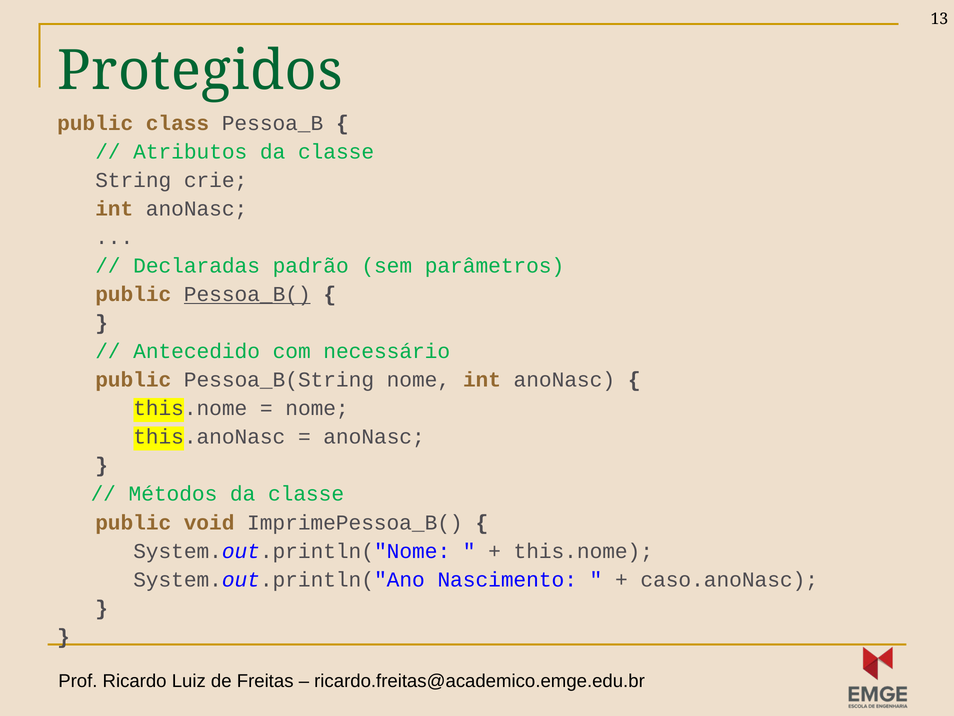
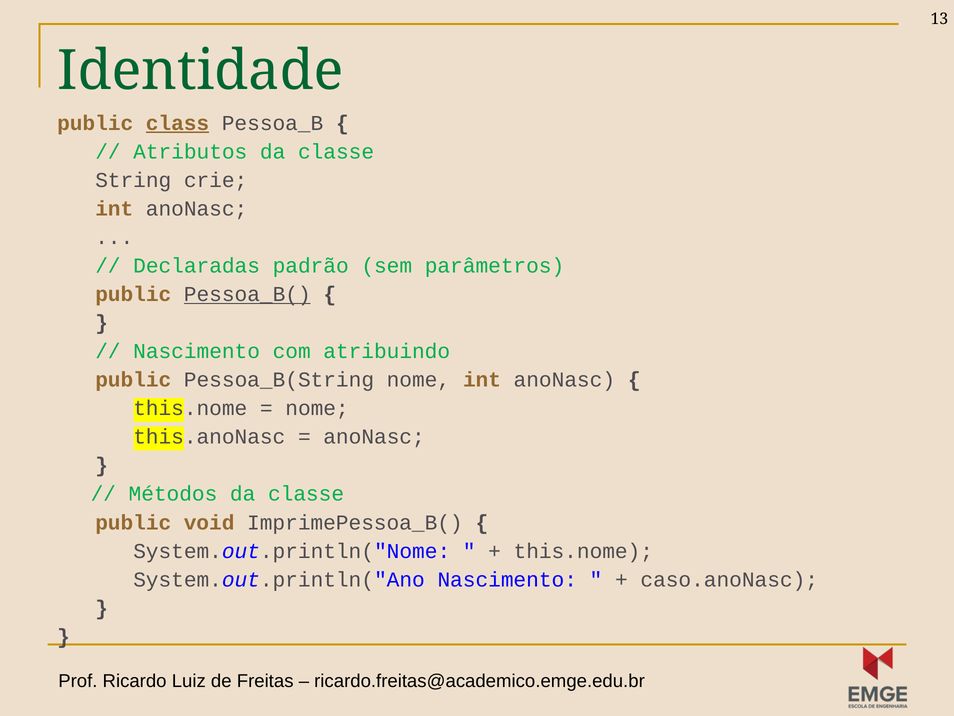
Protegidos: Protegidos -> Identidade (200, 71)
class underline: none -> present (178, 123)
Antecedido: Antecedido -> Nascimento (197, 351)
necessário: necessário -> atribuindo (387, 351)
